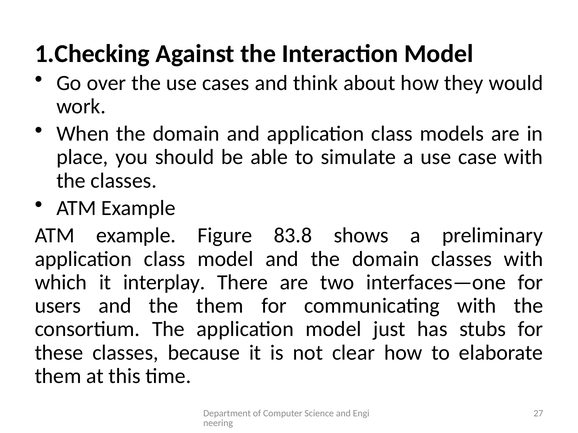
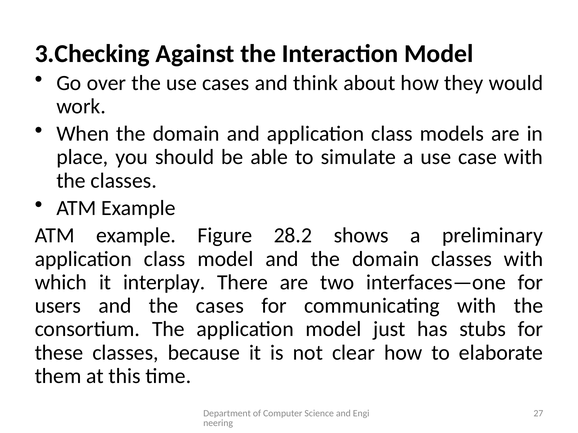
1.Checking: 1.Checking -> 3.Checking (92, 54)
83.8: 83.8 -> 28.2 (293, 236)
the them: them -> cases (220, 306)
